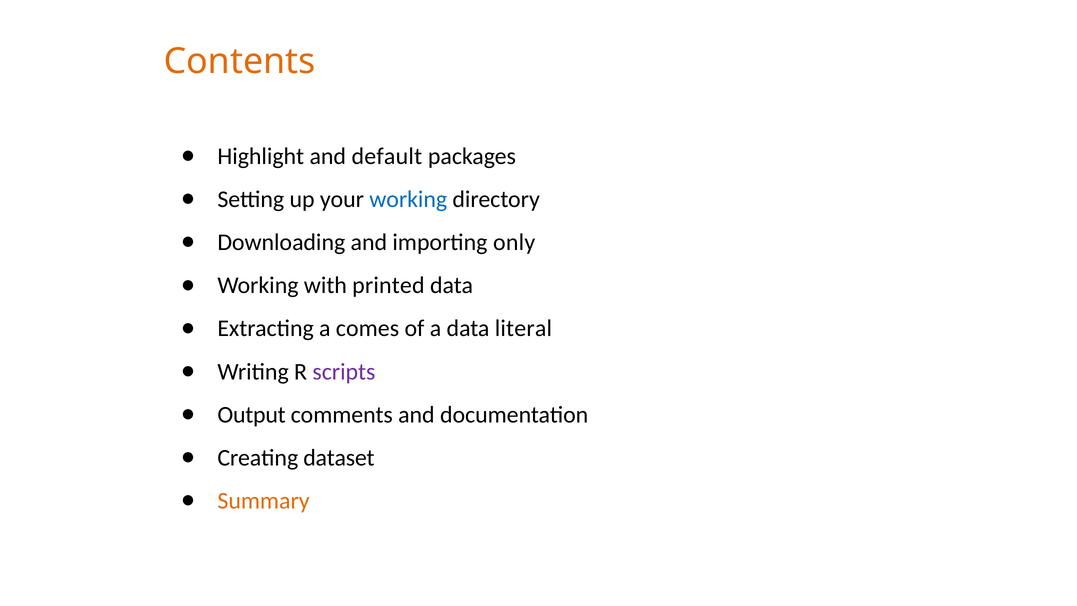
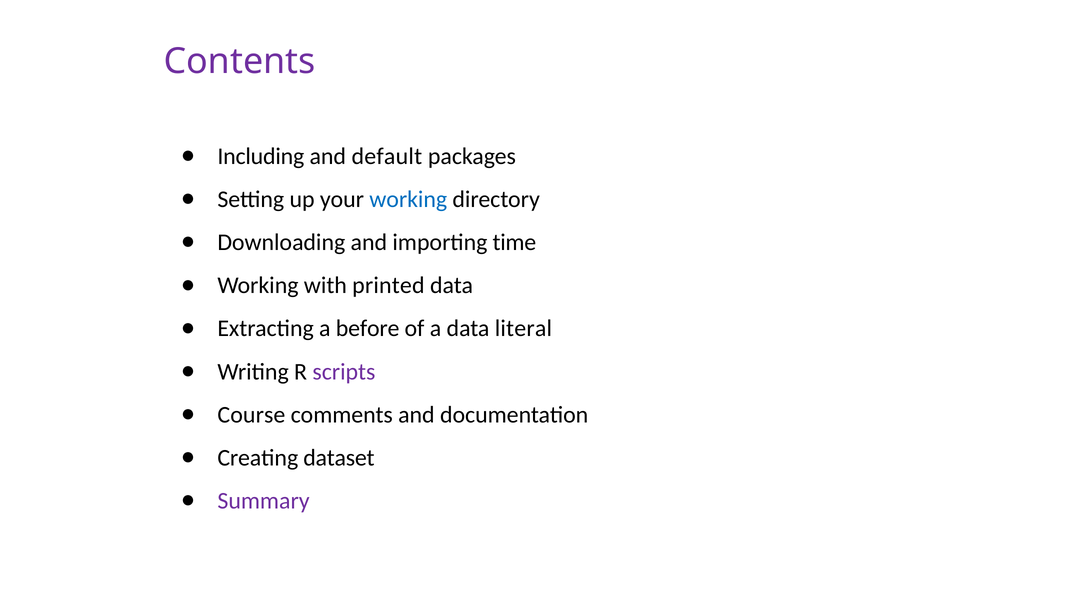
Contents colour: orange -> purple (240, 61)
Highlight: Highlight -> Including (261, 156)
only: only -> time (514, 242)
comes: comes -> before (368, 328)
Output: Output -> Course (251, 415)
Summary colour: orange -> purple (264, 501)
